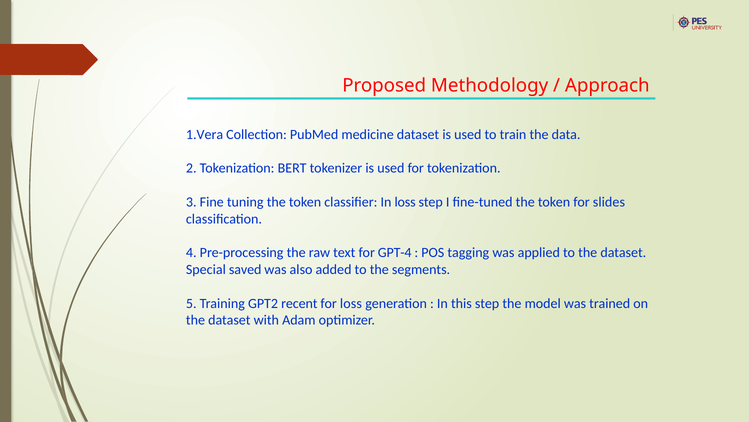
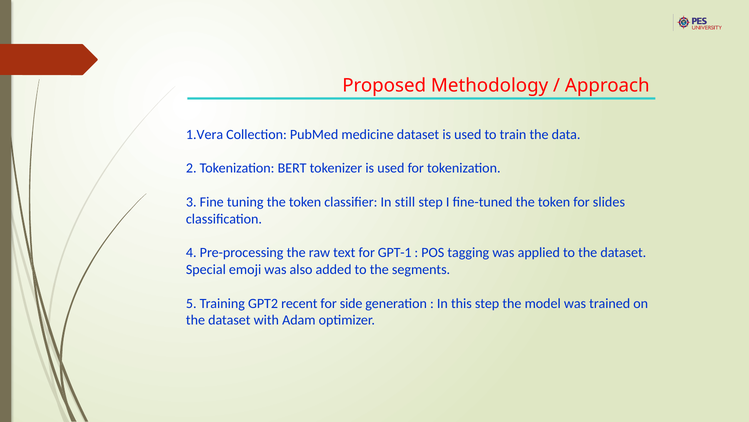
In loss: loss -> still (405, 202)
GPT-4: GPT-4 -> GPT-1 (395, 252)
saved: saved -> emoji (245, 269)
for loss: loss -> side (351, 303)
